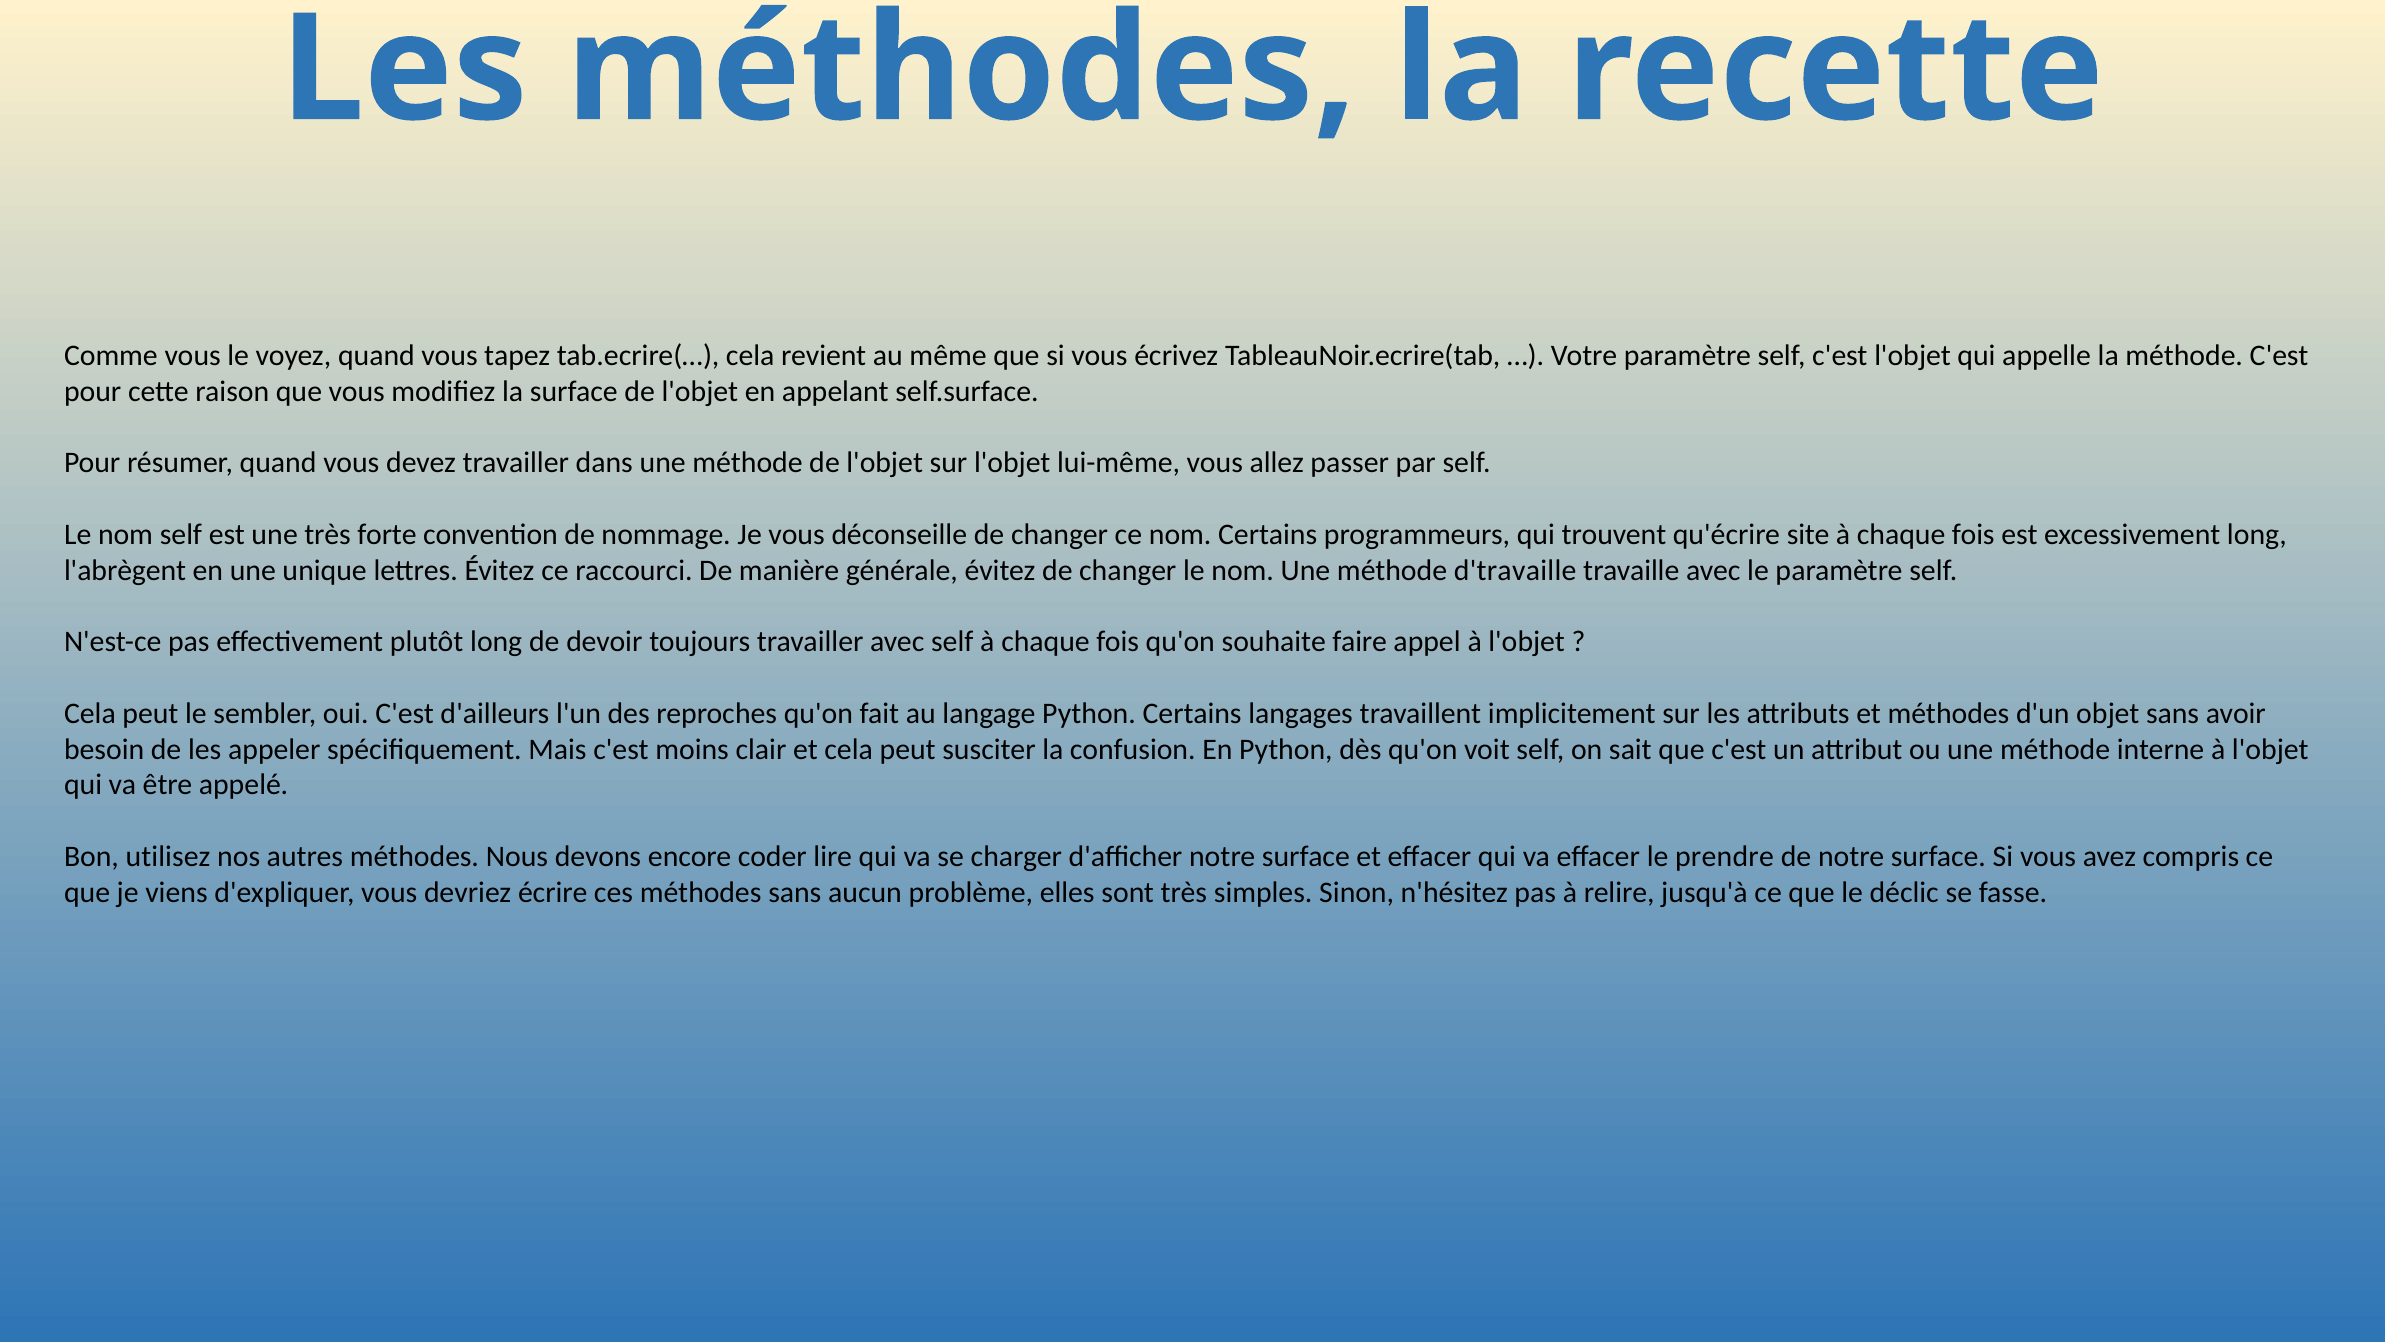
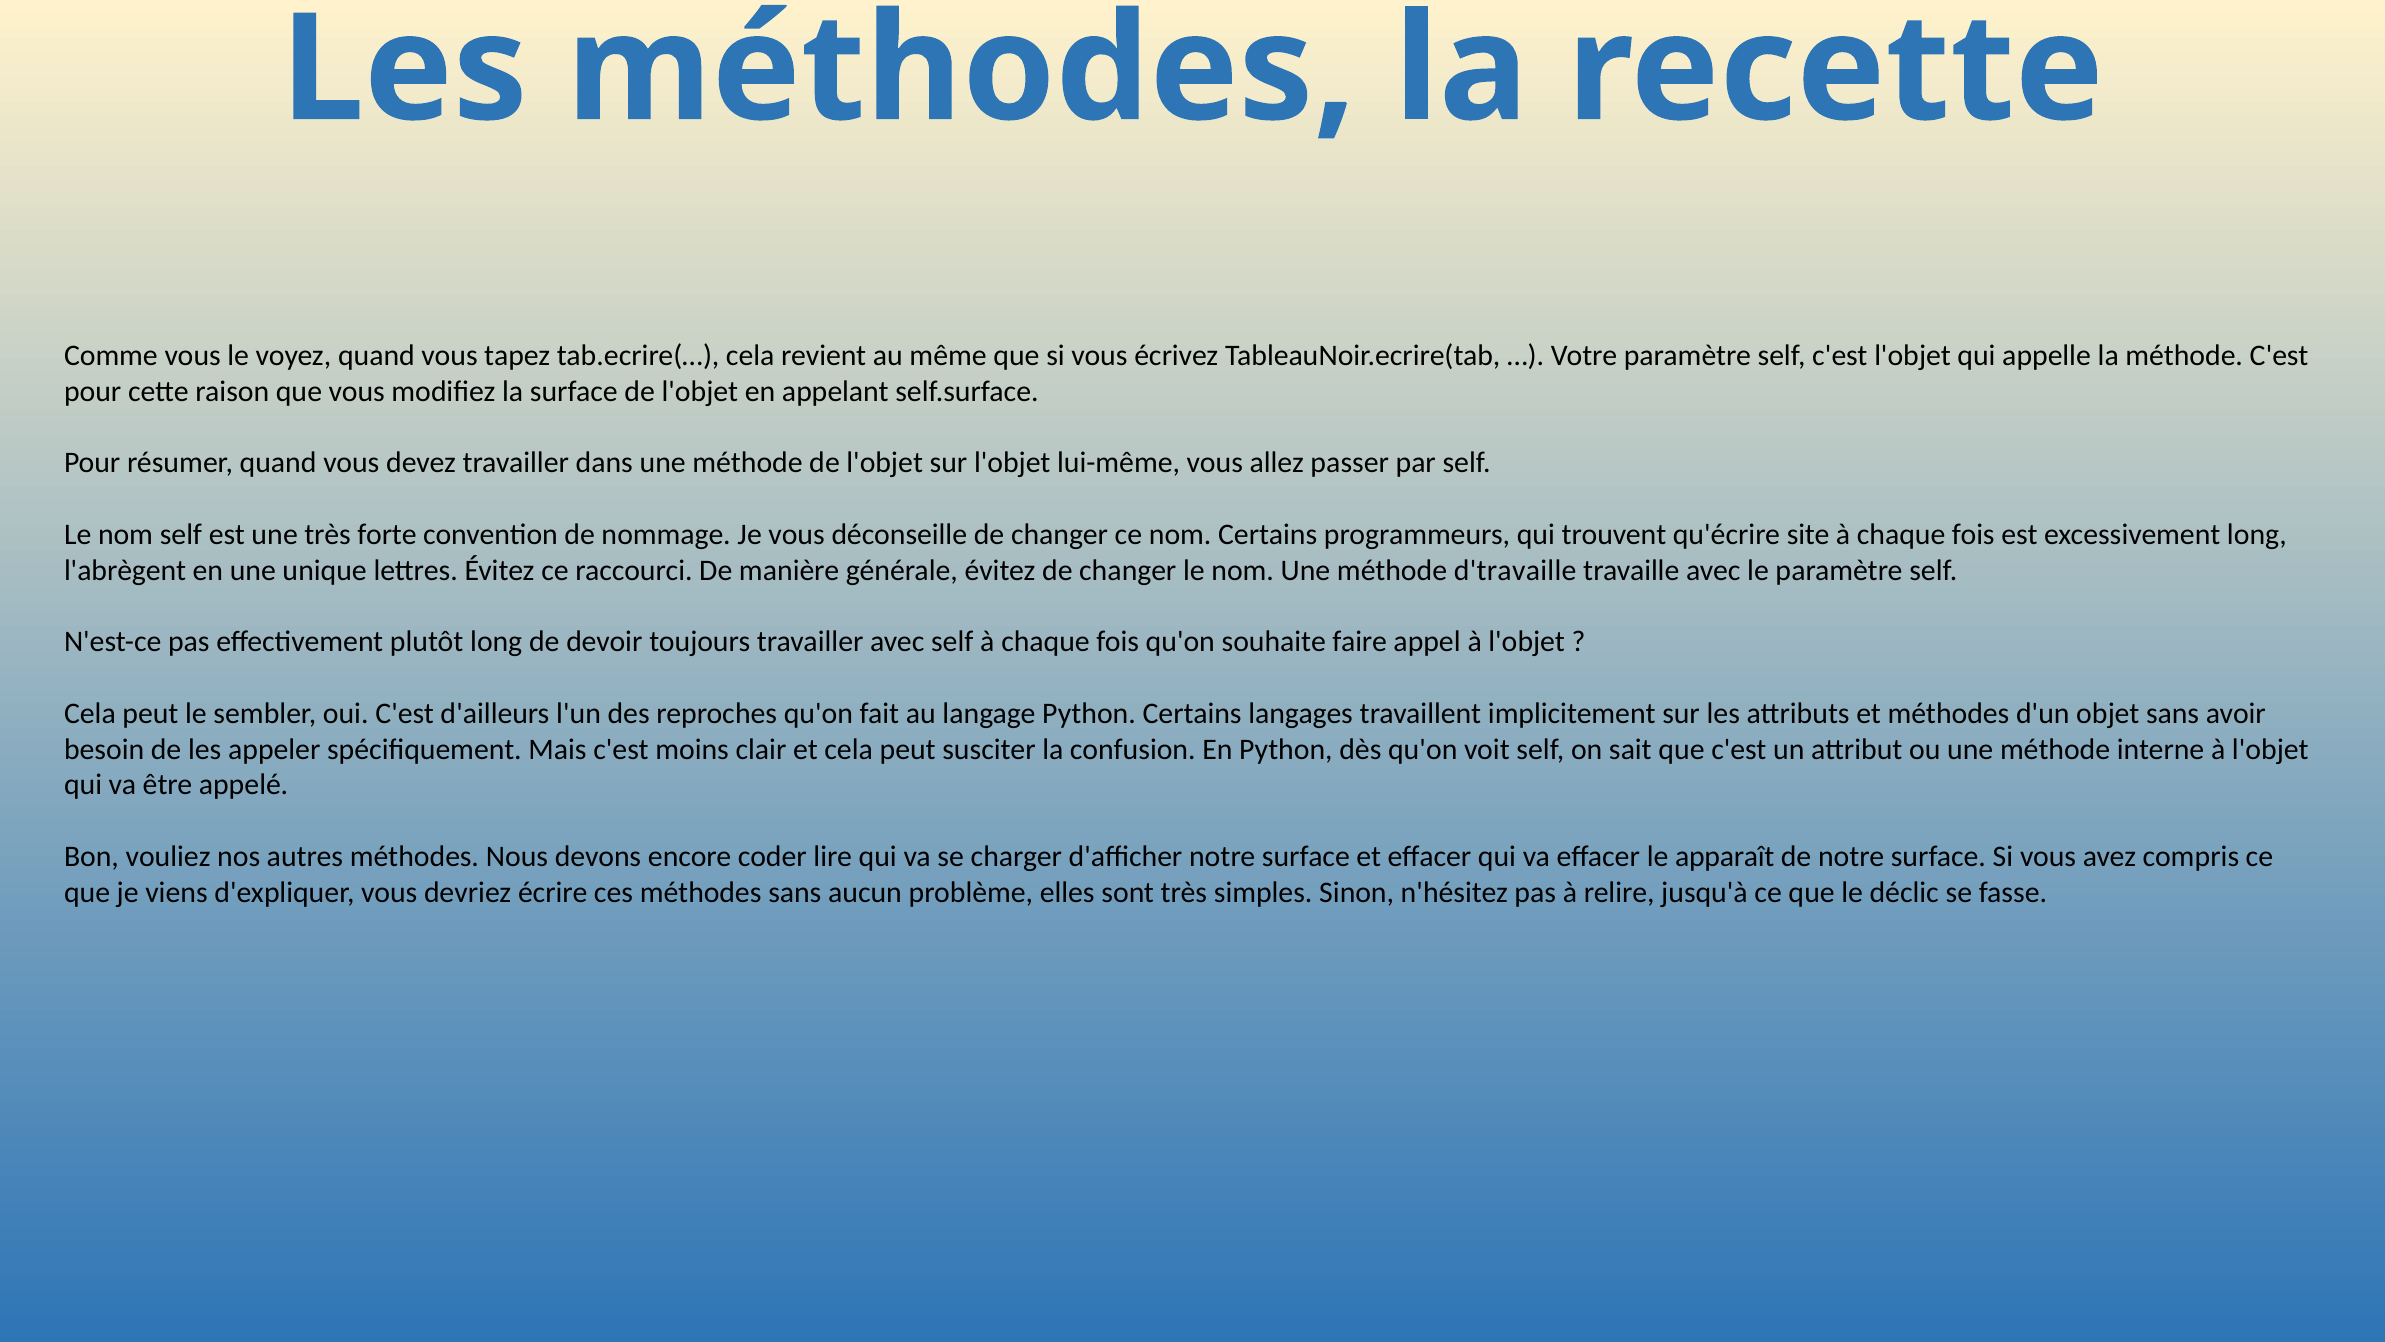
utilisez: utilisez -> vouliez (168, 856)
prendre: prendre -> apparaît (1725, 856)
